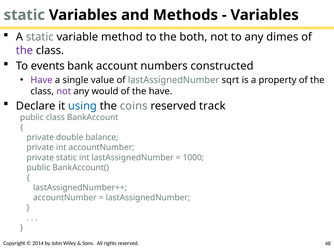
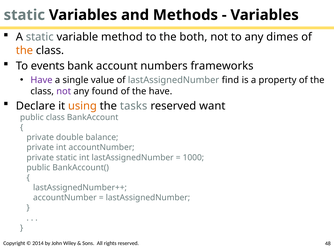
the colour: purple -> orange (24, 50)
constructed: constructed -> frameworks (222, 66)
sqrt: sqrt -> find (230, 80)
would: would -> found (105, 91)
using colour: blue -> orange (82, 106)
coins: coins -> tasks (134, 106)
track: track -> want (212, 106)
